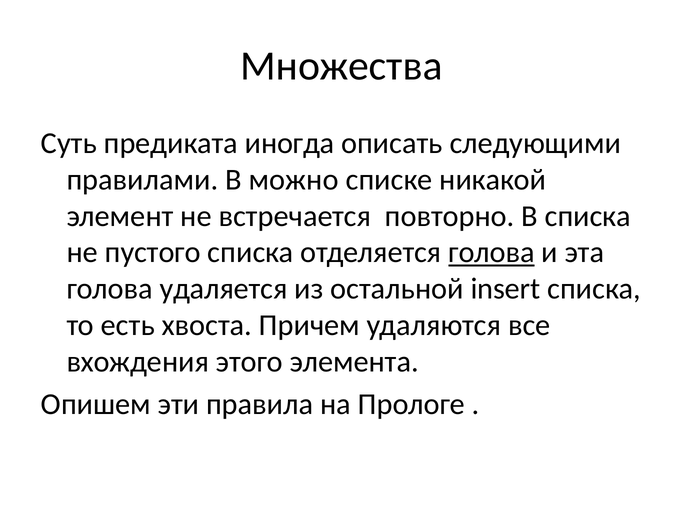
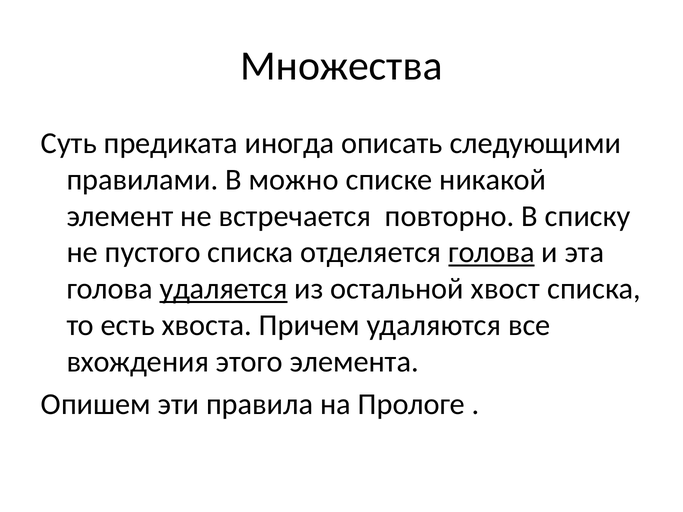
В списка: списка -> списку (588, 216)
удаляется underline: none -> present (224, 289)
insert: insert -> хвост (505, 289)
